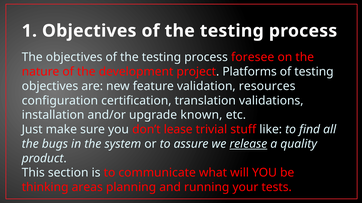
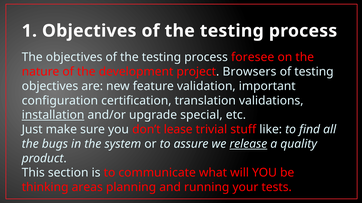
Platforms: Platforms -> Browsers (249, 72)
resources: resources -> important (267, 86)
installation underline: none -> present (53, 115)
known: known -> special (201, 115)
